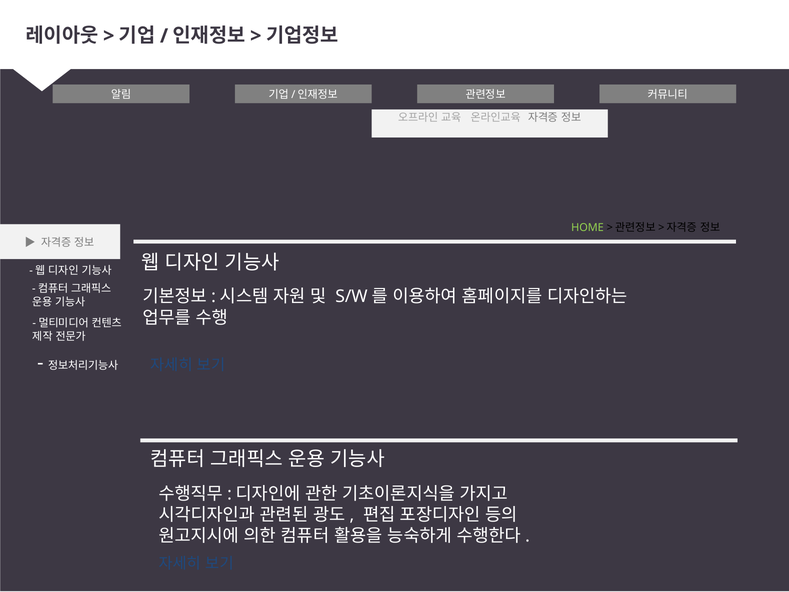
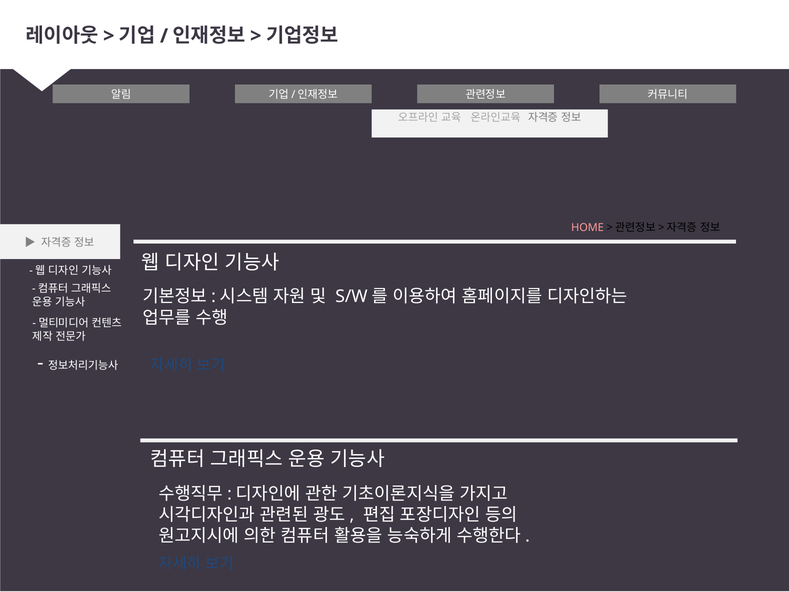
HOME colour: light green -> pink (588, 228)
